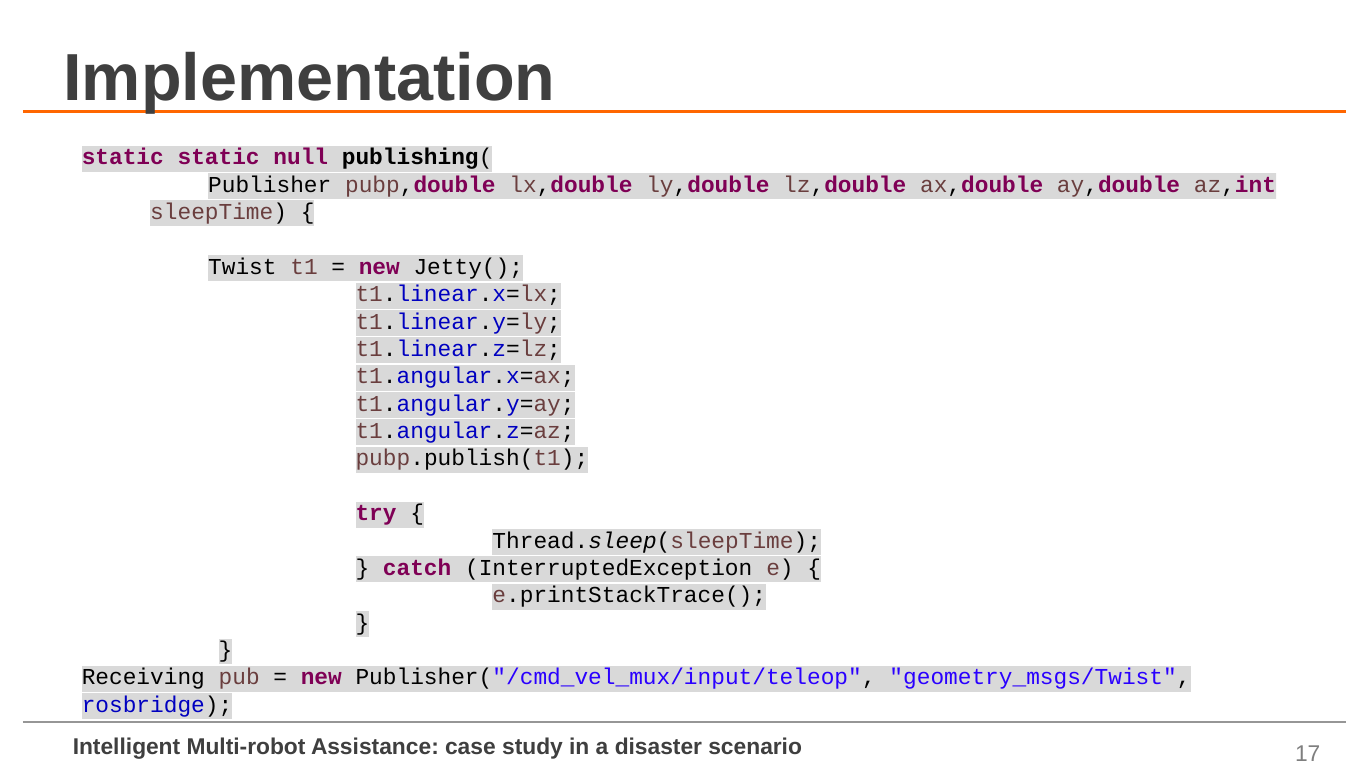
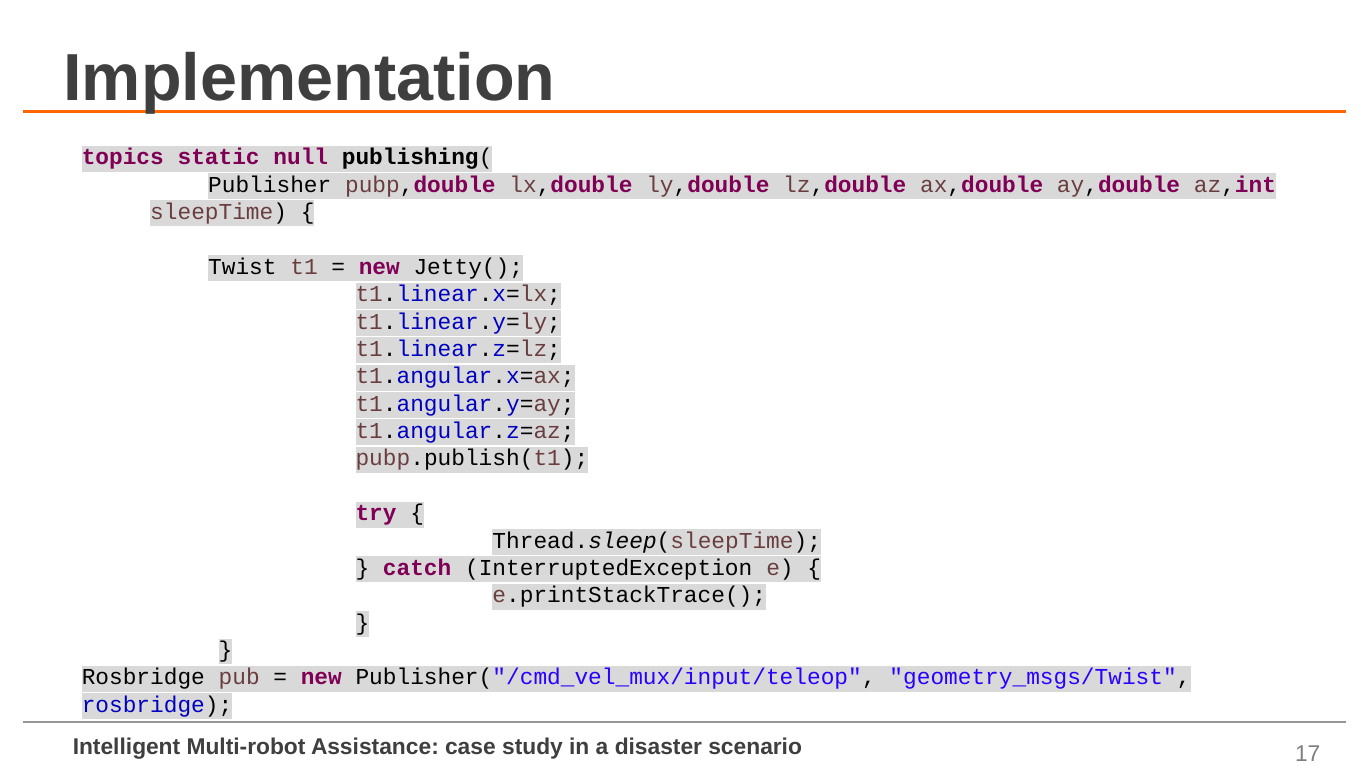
static: static -> topics (123, 157)
Receiving: Receiving -> Rosbridge (143, 677)
